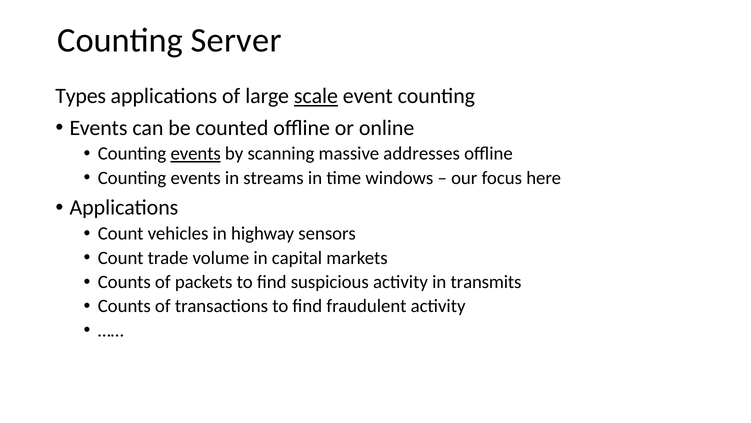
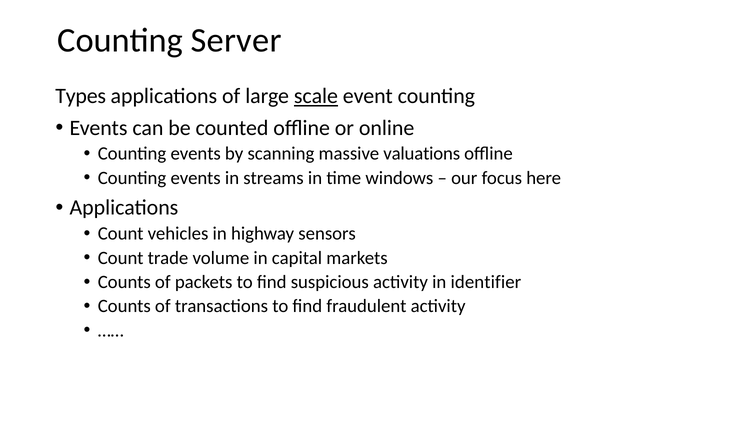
events underline: present -> none (196, 154)
addresses: addresses -> valuations (422, 154)
transmits: transmits -> identifier (486, 282)
